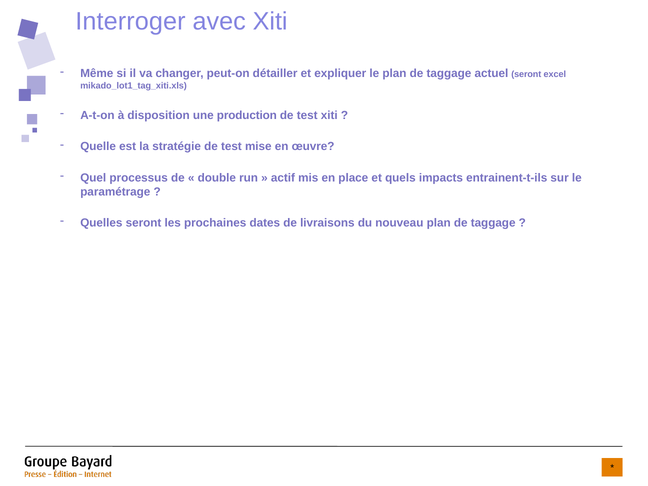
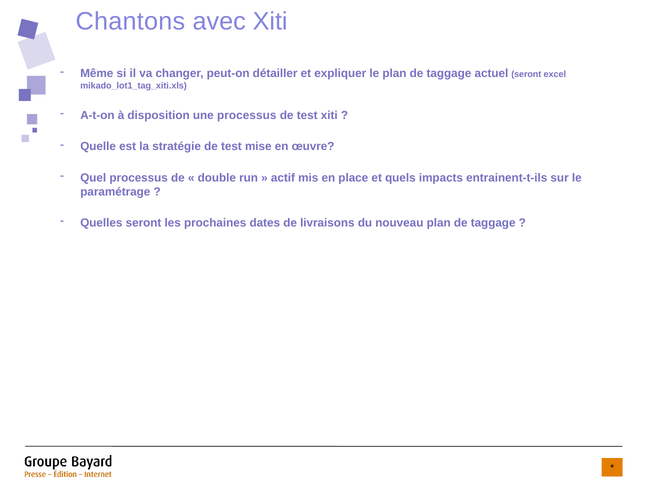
Interroger: Interroger -> Chantons (130, 21)
une production: production -> processus (247, 115)
